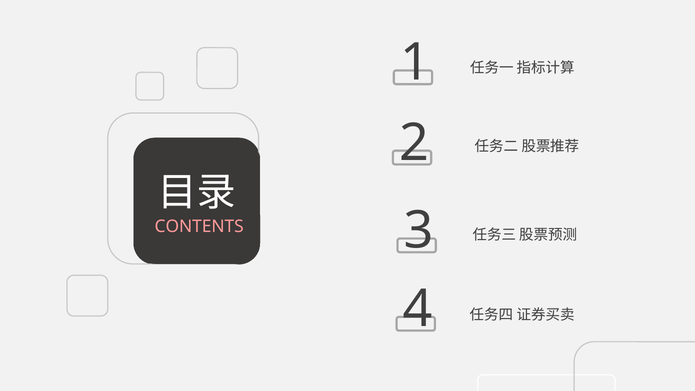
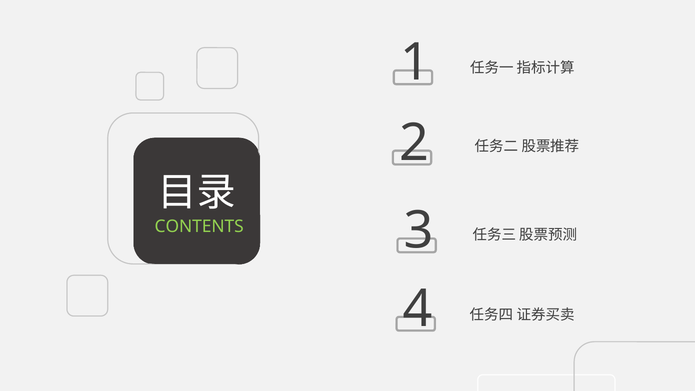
CONTENTS colour: pink -> light green (199, 226)
